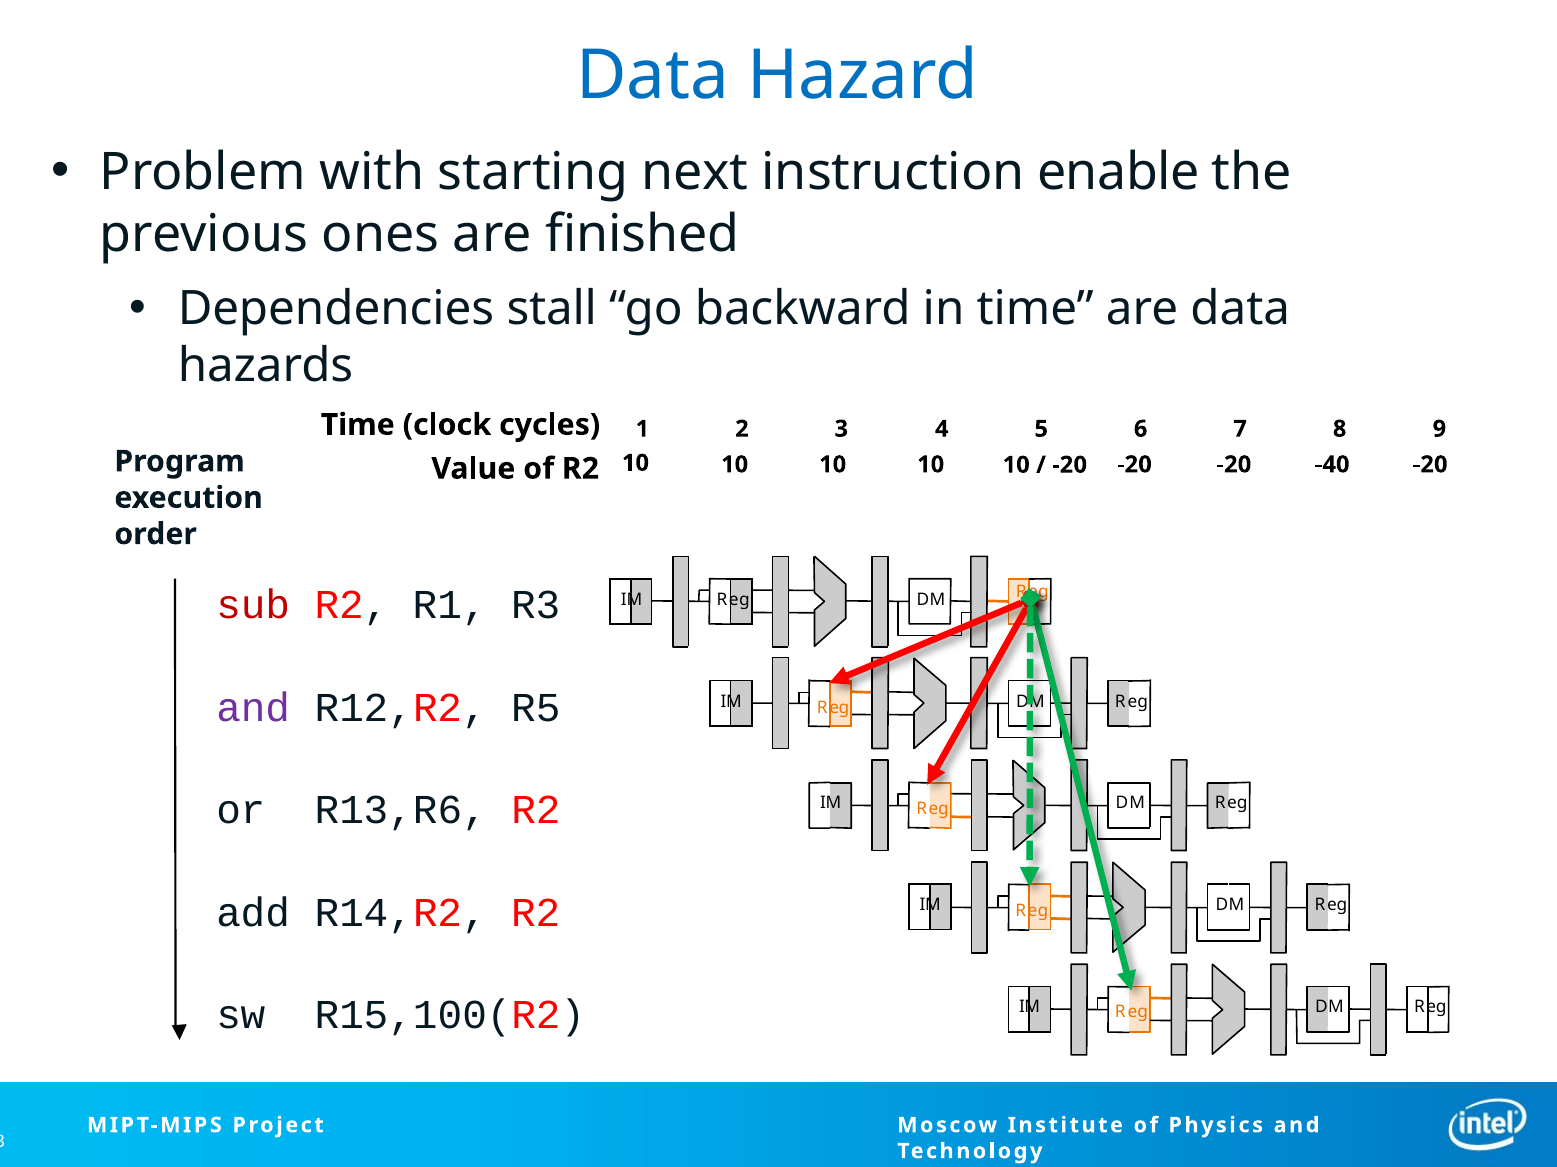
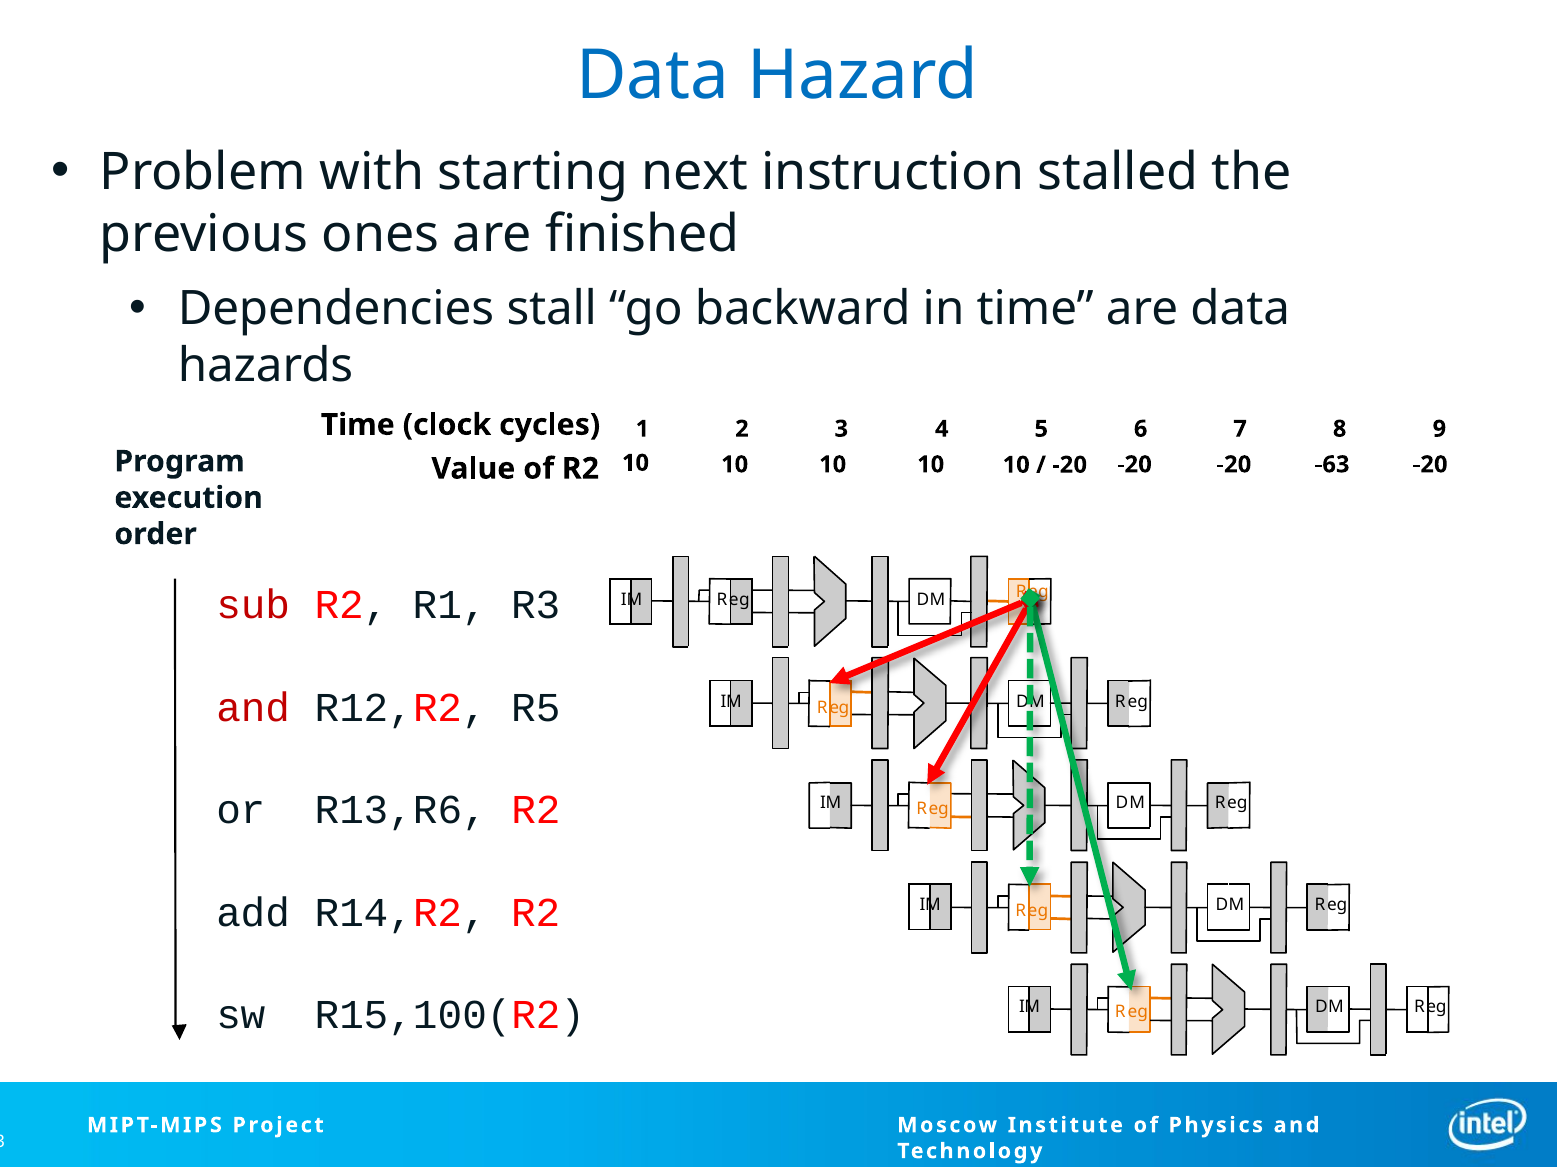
enable: enable -> stalled (1118, 172)
-40: -40 -> -63 (1332, 465)
and colour: purple -> red (253, 708)
